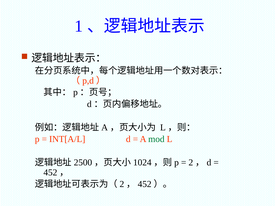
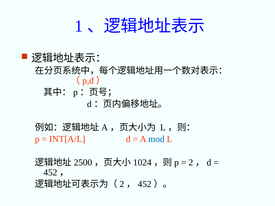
mod colour: green -> blue (156, 139)
